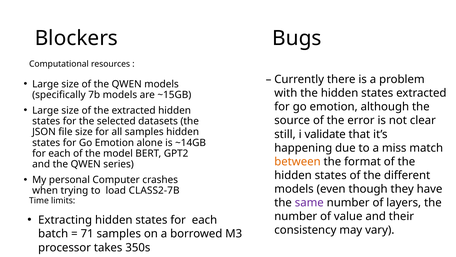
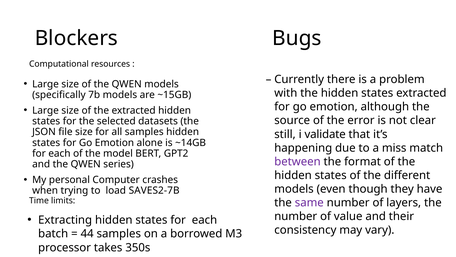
between colour: orange -> purple (297, 161)
CLASS2-7B: CLASS2-7B -> SAVES2-7B (154, 190)
71: 71 -> 44 (87, 233)
